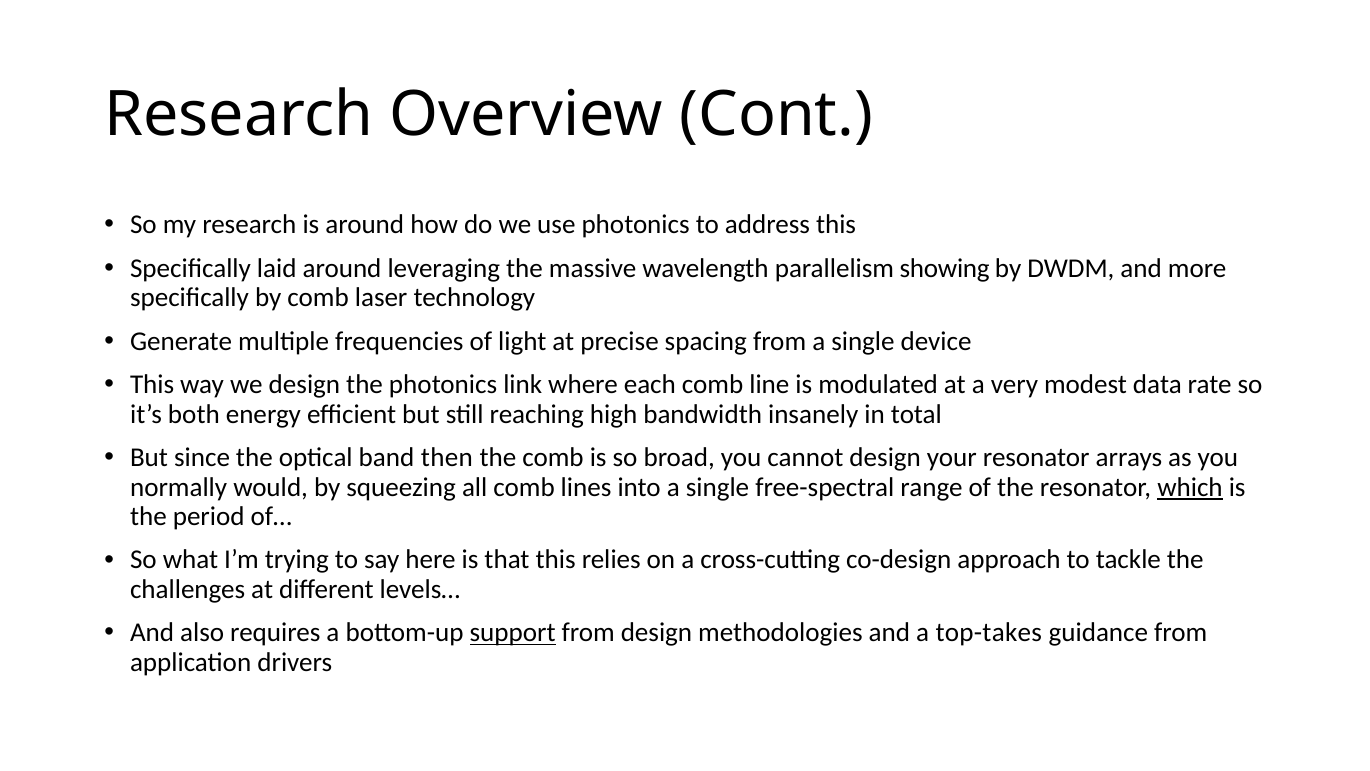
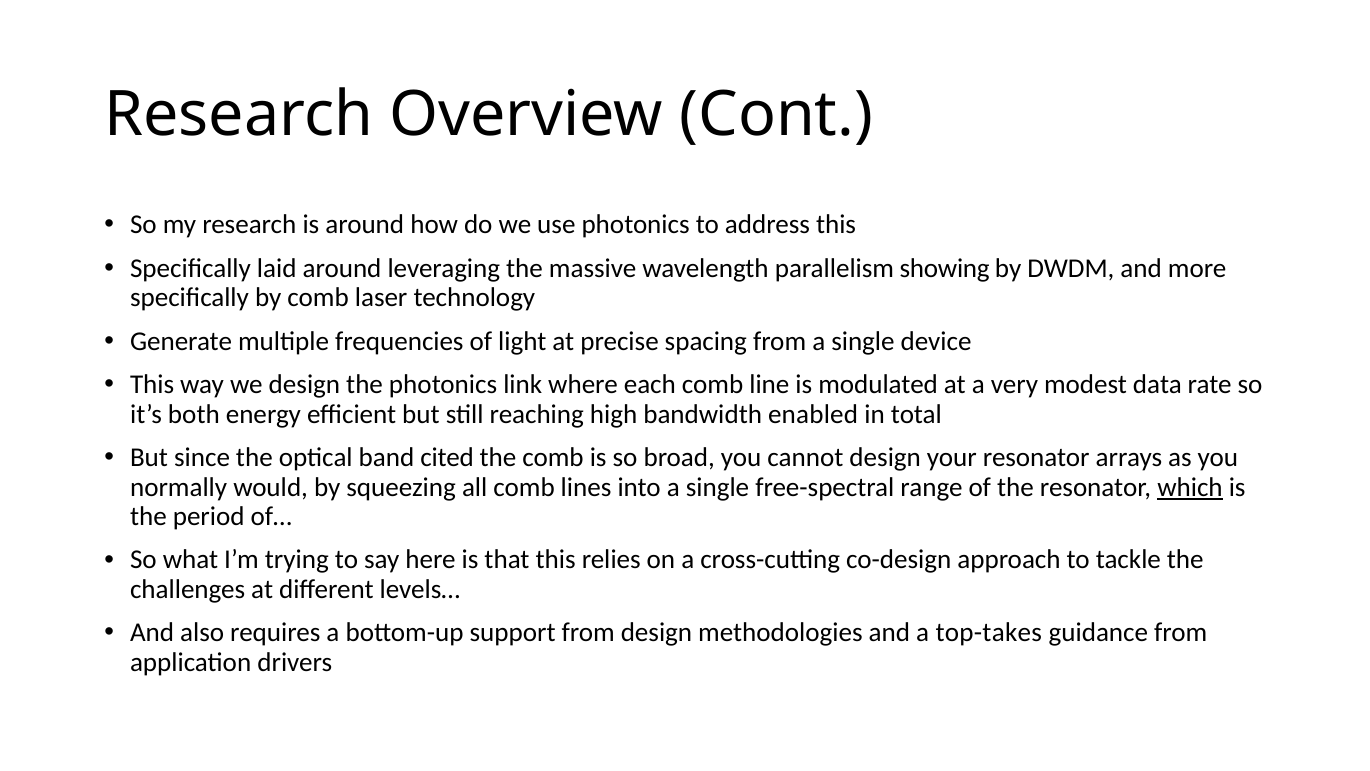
insanely: insanely -> enabled (813, 414)
then: then -> cited (447, 458)
support underline: present -> none (513, 633)
